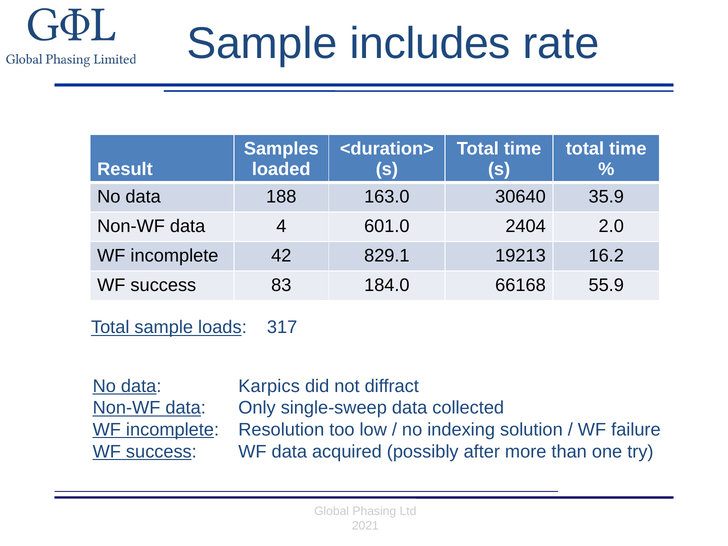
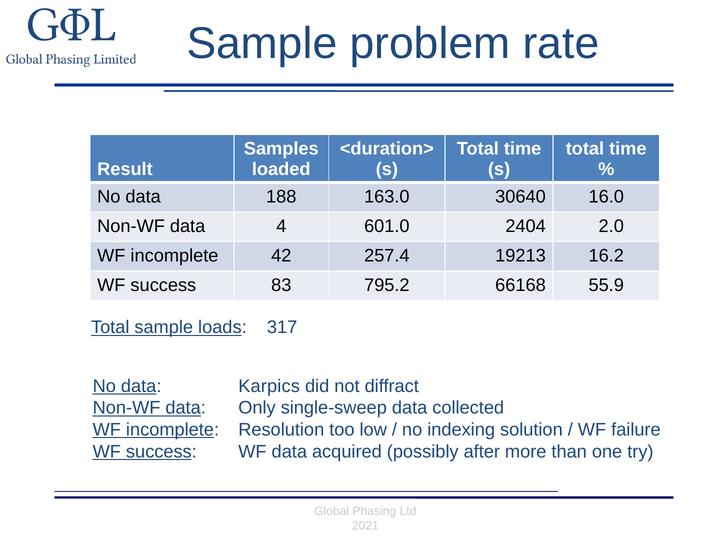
includes: includes -> problem (430, 44)
35.9: 35.9 -> 16.0 (606, 197)
829.1: 829.1 -> 257.4 (387, 256)
184.0: 184.0 -> 795.2 (387, 285)
